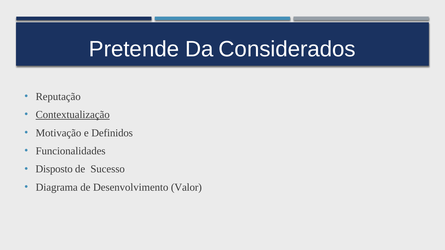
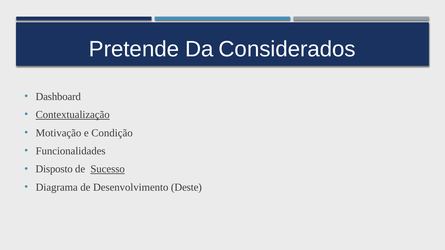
Reputação: Reputação -> Dashboard (58, 97)
Definidos: Definidos -> Condição (112, 133)
Sucesso underline: none -> present (108, 169)
Valor: Valor -> Deste (186, 188)
